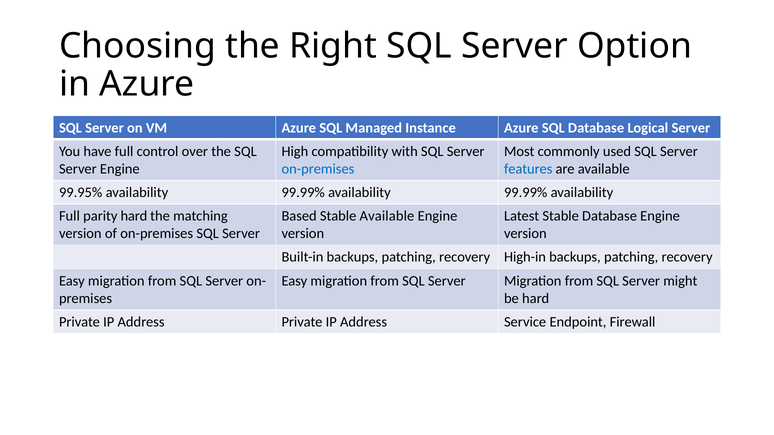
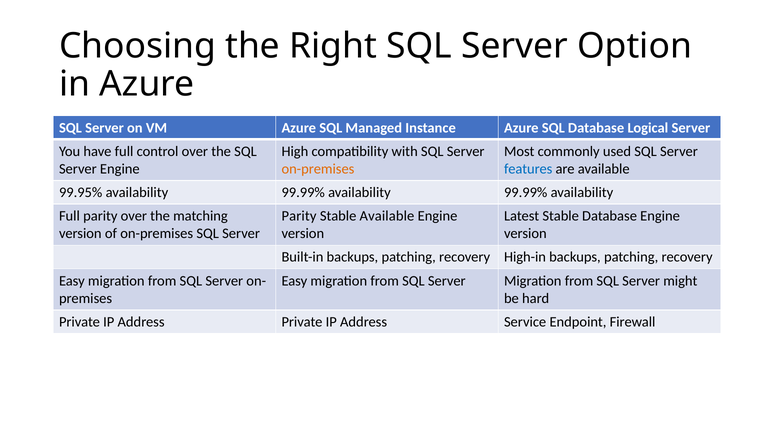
on-premises colour: blue -> orange (318, 169)
parity hard: hard -> over (134, 216)
Based: Based -> Parity (299, 216)
